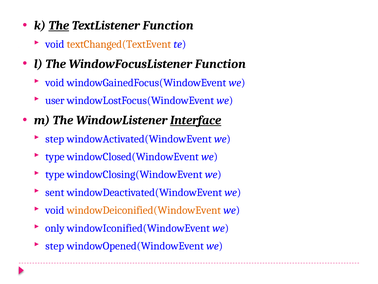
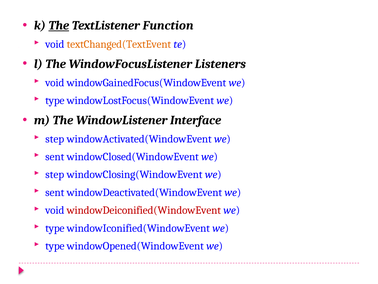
WindowFocusListener Function: Function -> Listeners (220, 64)
user: user -> type (55, 100)
Interface underline: present -> none (196, 120)
type: type -> sent (55, 156)
type: type -> step (55, 174)
windowDeiconified(WindowEvent colour: orange -> red (144, 210)
only: only -> type (55, 228)
step: step -> type (55, 246)
